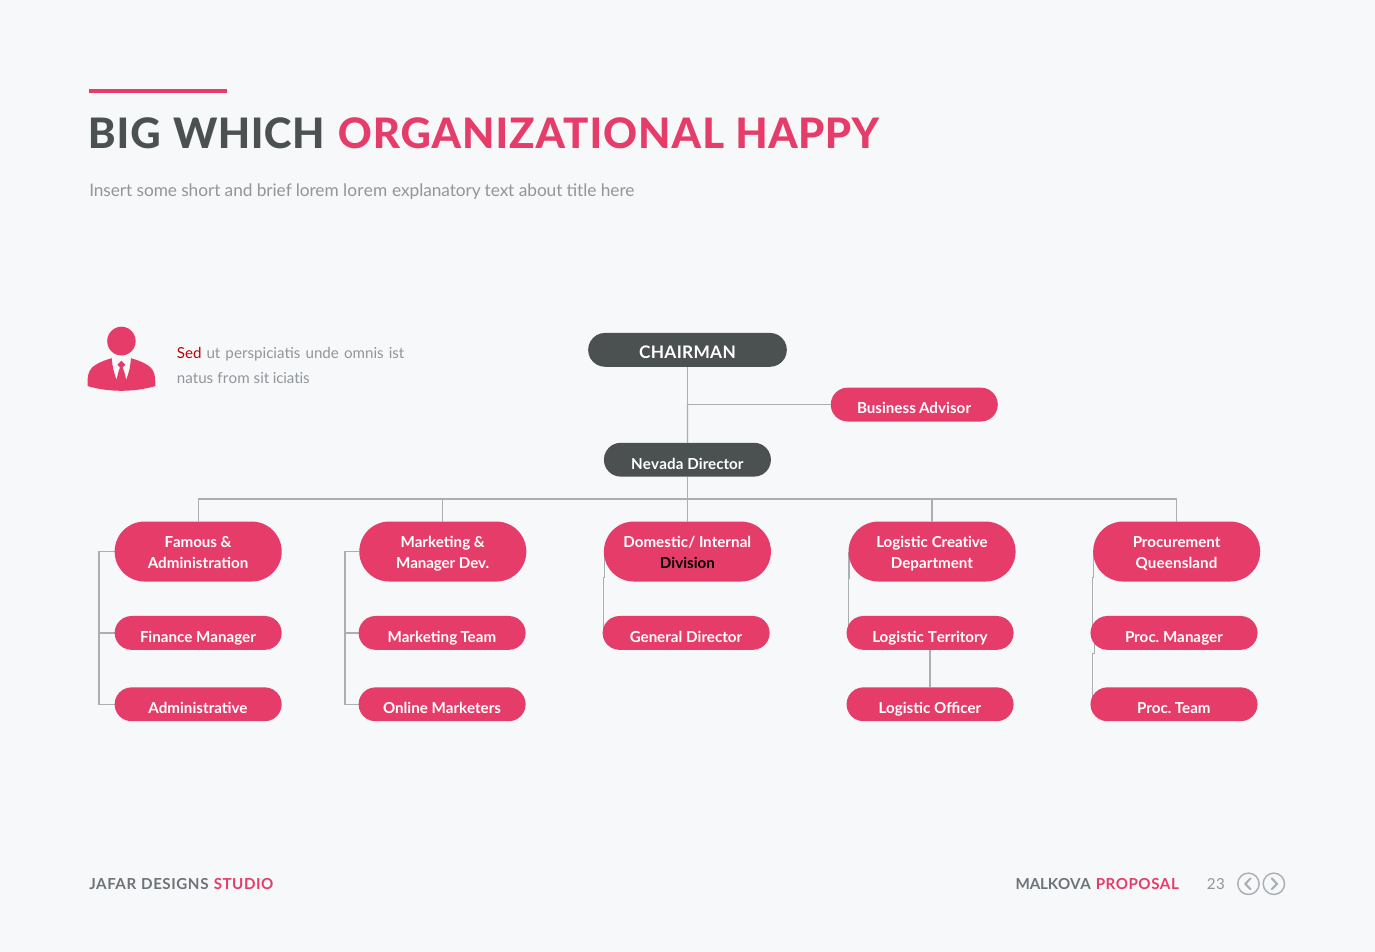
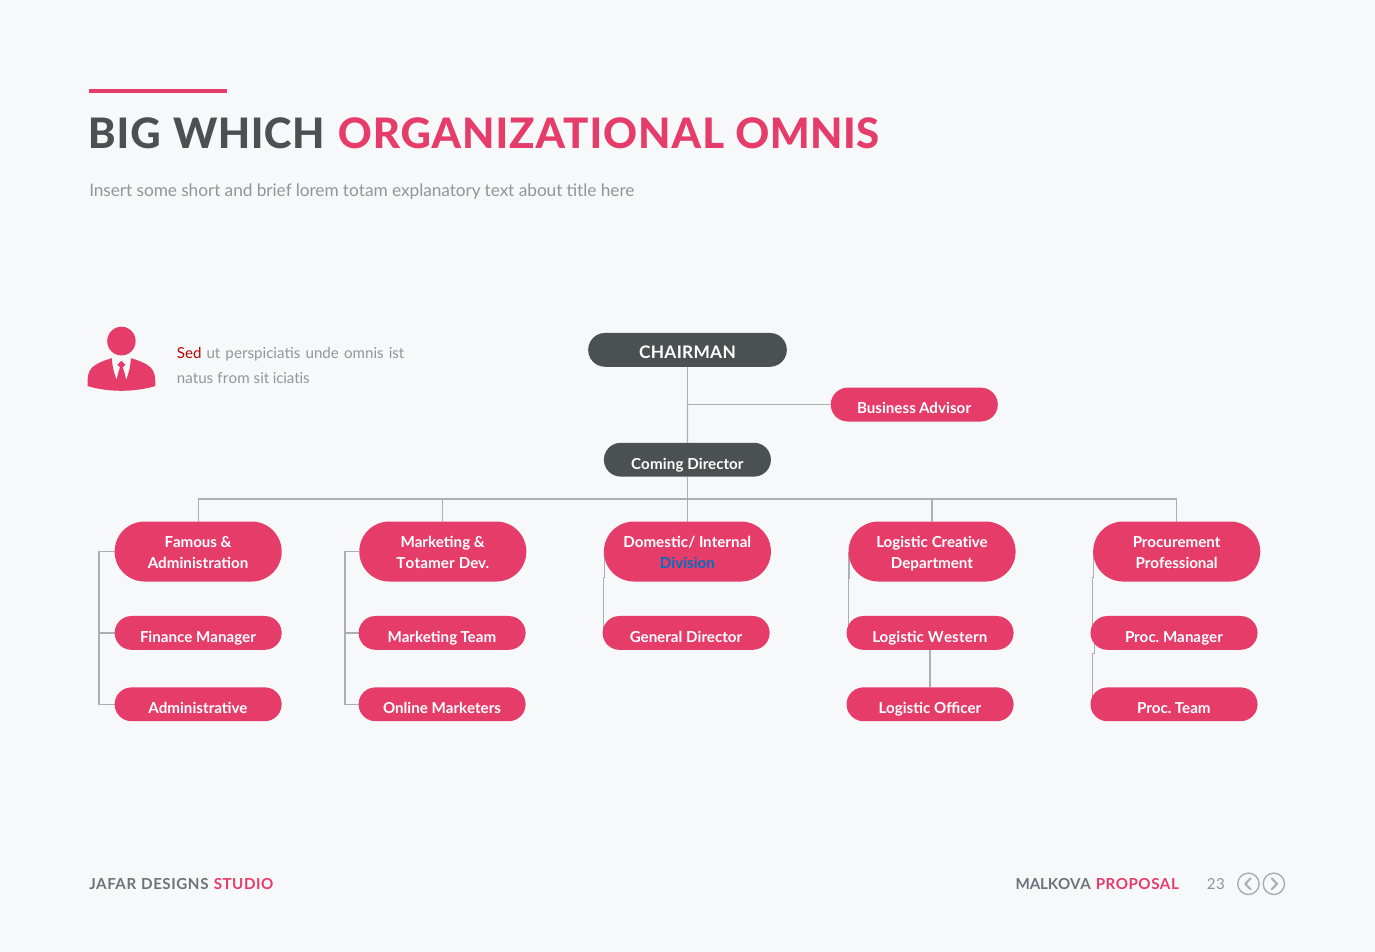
ORGANIZATIONAL HAPPY: HAPPY -> OMNIS (807, 135)
lorem lorem: lorem -> totam (365, 191)
Nevada: Nevada -> Coming (657, 464)
Manager: Manager -> Totamer (426, 563)
Division colour: black -> blue (687, 563)
Queensland: Queensland -> Professional (1177, 563)
Territory: Territory -> Western (958, 637)
